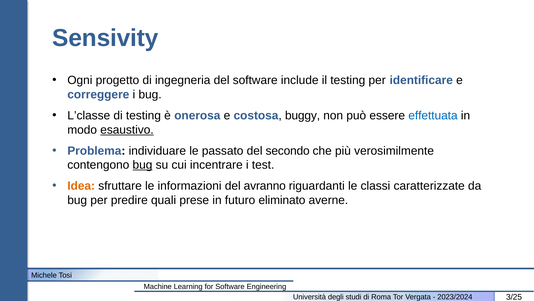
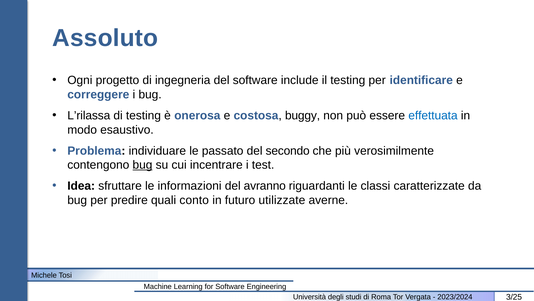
Sensivity: Sensivity -> Assoluto (105, 38)
L’classe: L’classe -> L’rilassa (89, 115)
esaustivo underline: present -> none (127, 130)
Idea colour: orange -> black (81, 186)
prese: prese -> conto (194, 200)
eliminato: eliminato -> utilizzate (282, 200)
